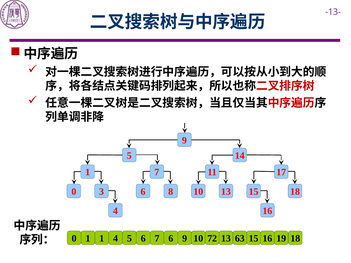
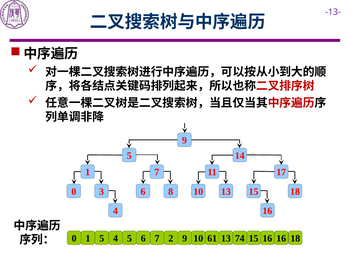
1 1: 1 -> 5 (102, 239)
7 6: 6 -> 2 (171, 239)
72: 72 -> 61 (212, 239)
63: 63 -> 74 (240, 239)
16 19: 19 -> 16 (281, 239)
